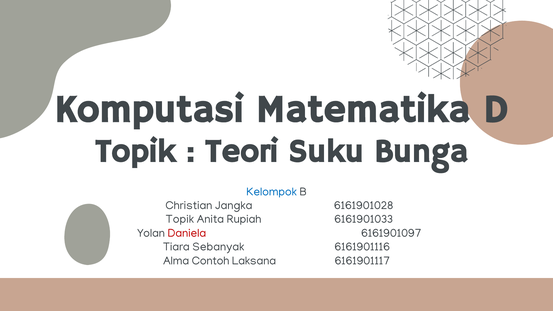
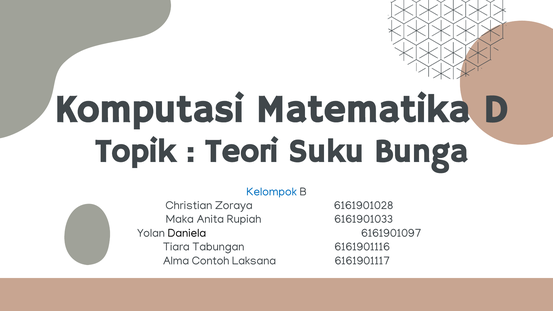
Jangka: Jangka -> Zoraya (234, 205)
Topik: Topik -> Maka (180, 219)
Daniela colour: red -> black (187, 233)
Sebanyak: Sebanyak -> Tabungan (218, 247)
